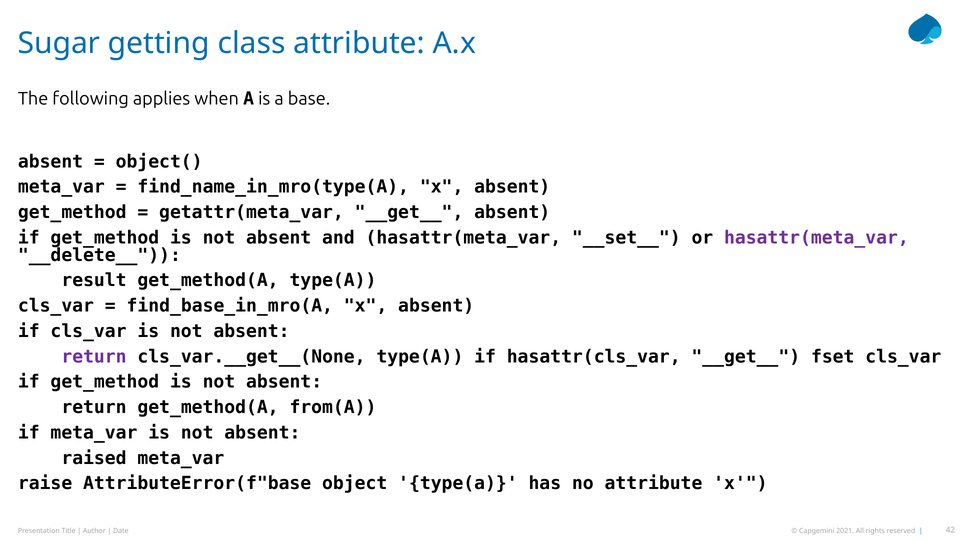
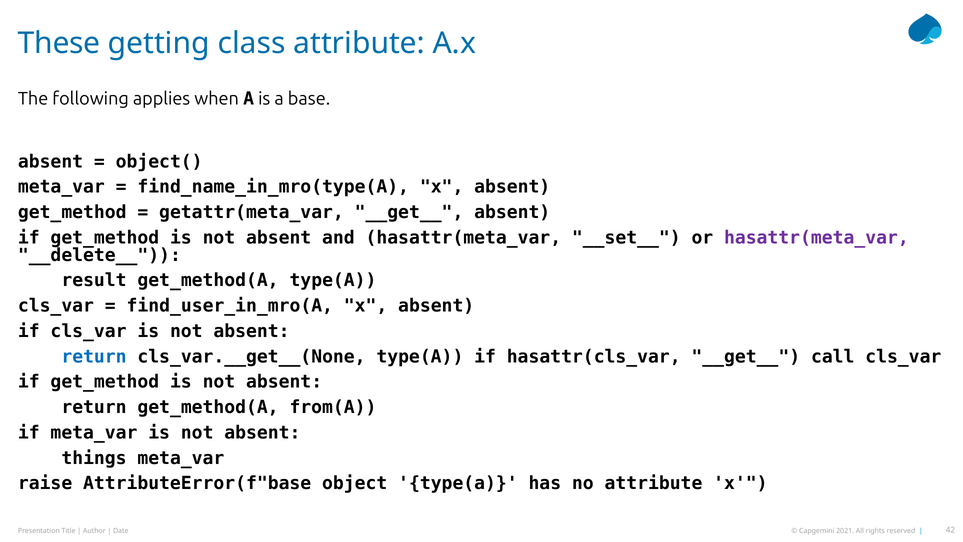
Sugar: Sugar -> These (59, 43)
find_base_in_mro(A: find_base_in_mro(A -> find_user_in_mro(A (230, 306)
return colour: purple -> blue (94, 356)
fset: fset -> call (833, 356)
raised: raised -> things (94, 458)
